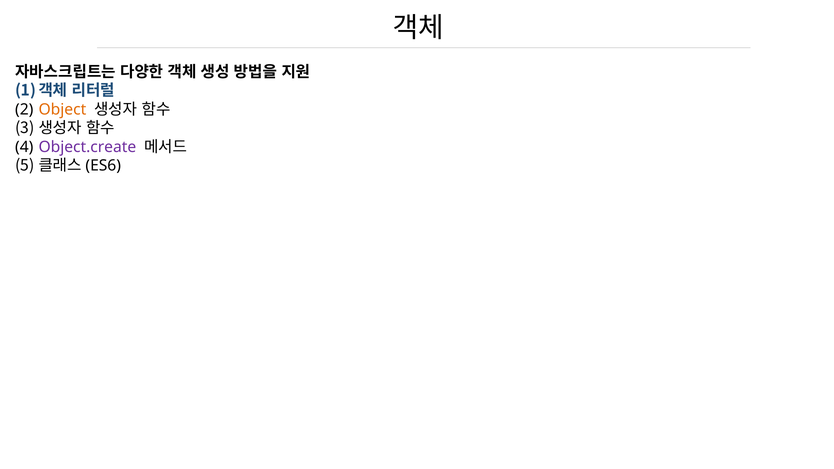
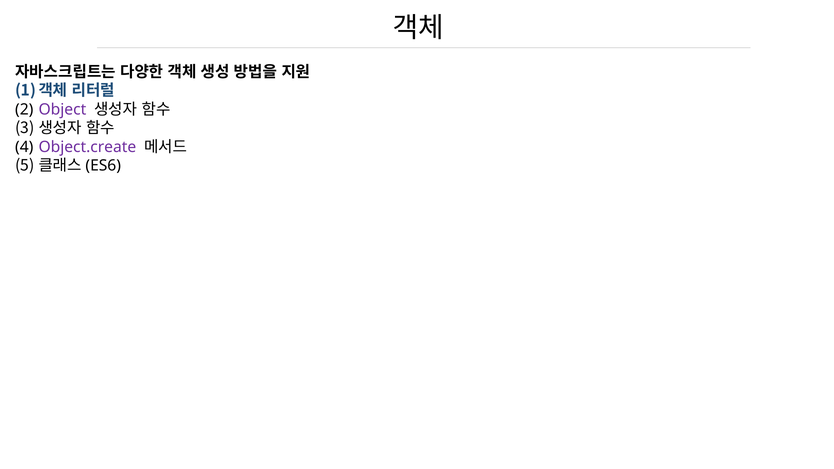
Object colour: orange -> purple (62, 109)
